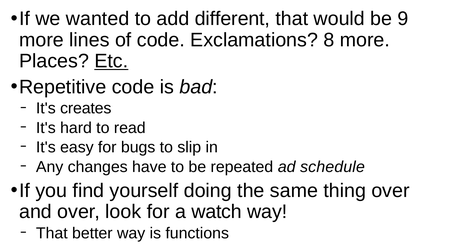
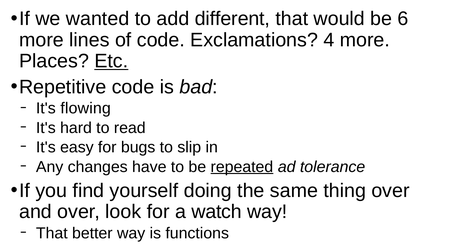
9: 9 -> 6 (403, 19)
8: 8 -> 4 (329, 40)
creates: creates -> flowing (86, 109)
repeated underline: none -> present (242, 167)
schedule: schedule -> tolerance (333, 167)
